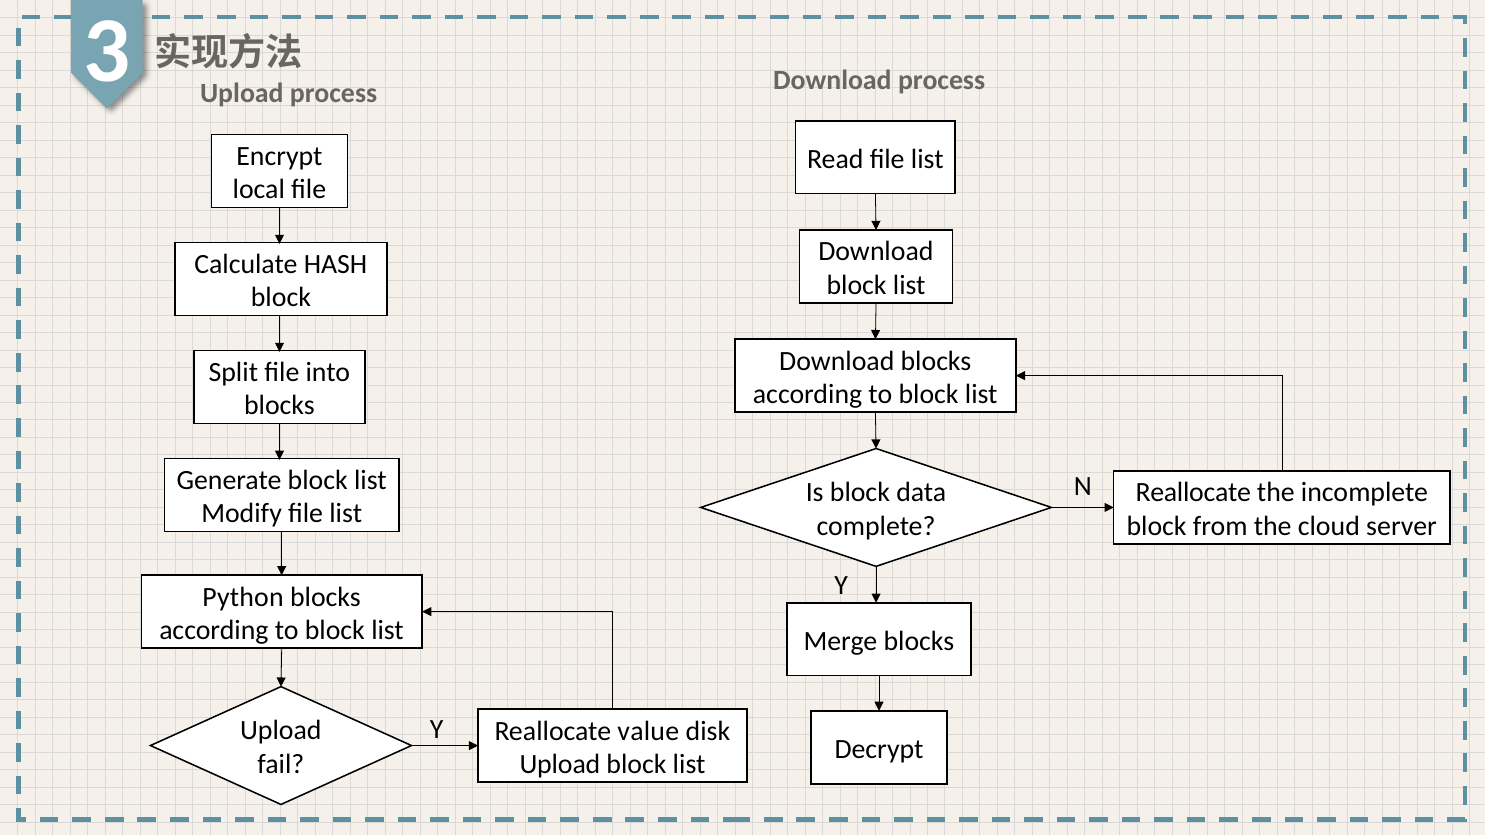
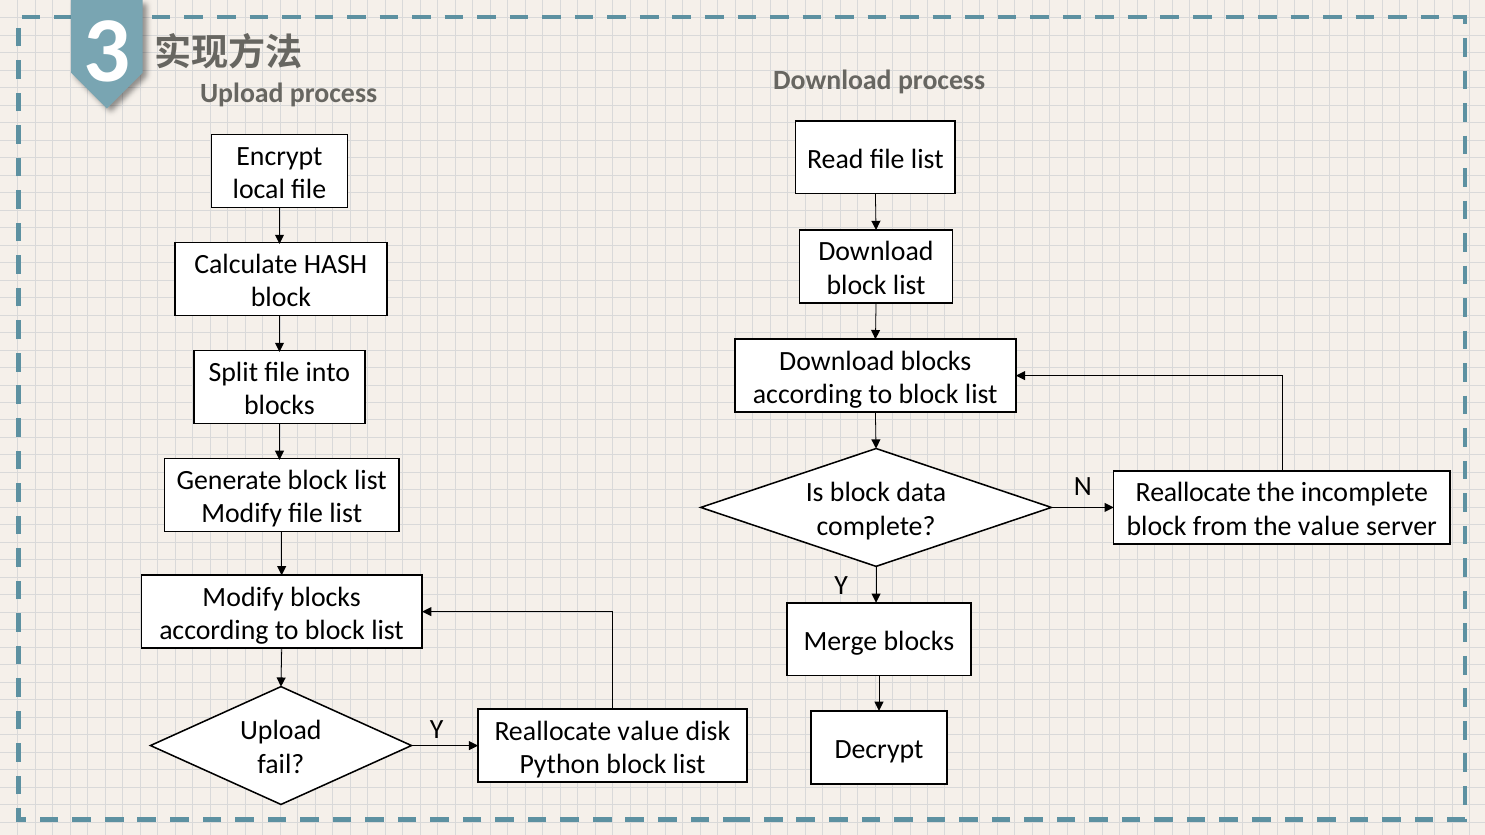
the cloud: cloud -> value (1329, 526)
Python: Python -> Modify (243, 597)
Upload: Upload -> Python (560, 765)
